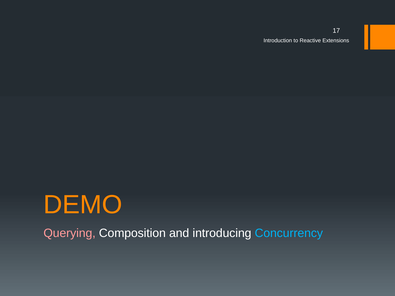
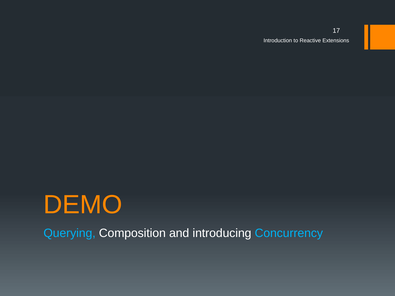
Querying colour: pink -> light blue (70, 233)
